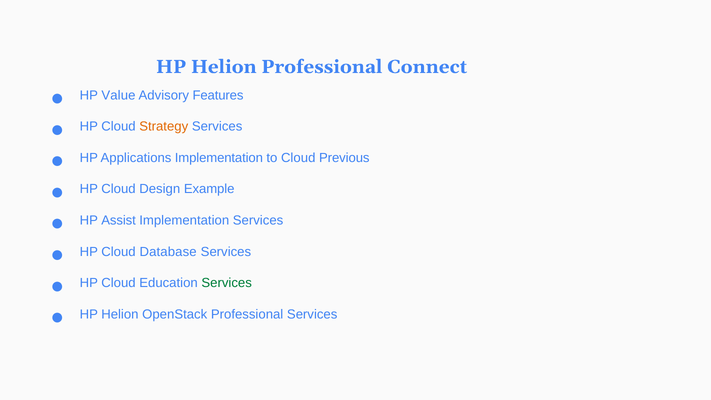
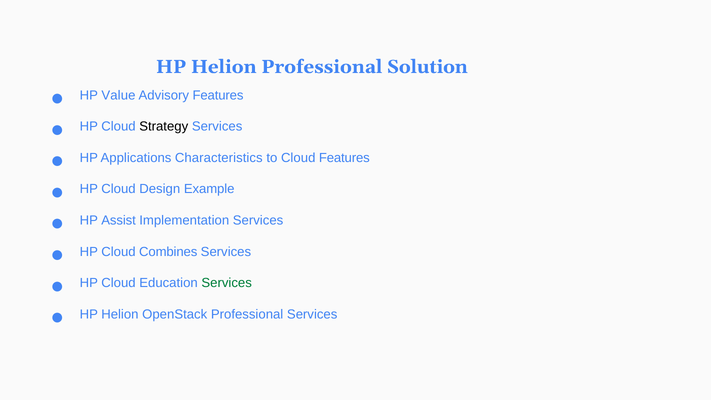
Connect: Connect -> Solution (427, 67)
Strategy colour: orange -> black (164, 127)
Applications Implementation: Implementation -> Characteristics (219, 158)
Cloud Previous: Previous -> Features (344, 158)
Database: Database -> Combines (168, 252)
